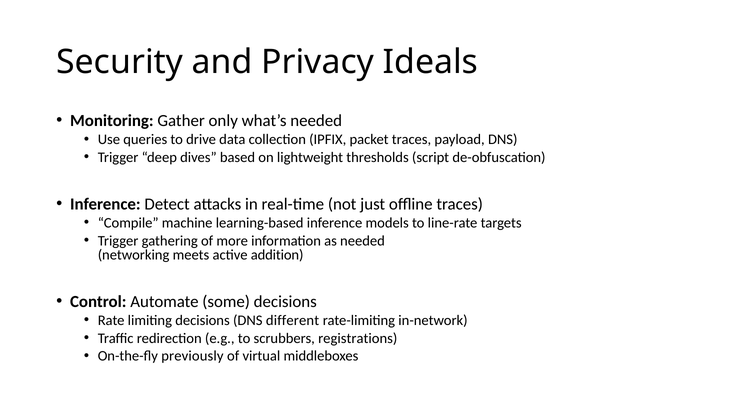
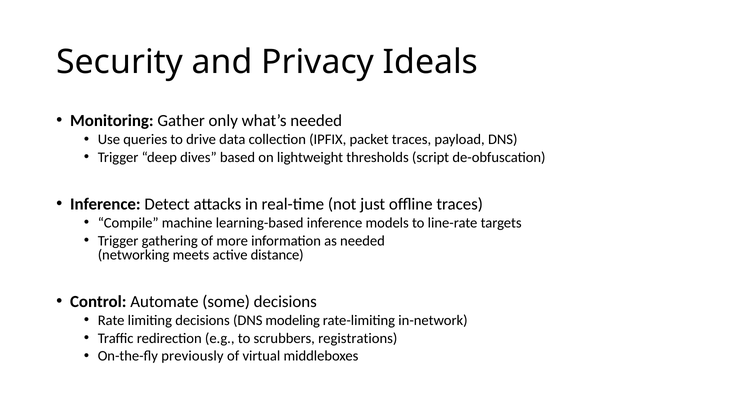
addition: addition -> distance (277, 255)
different: different -> modeling (293, 321)
